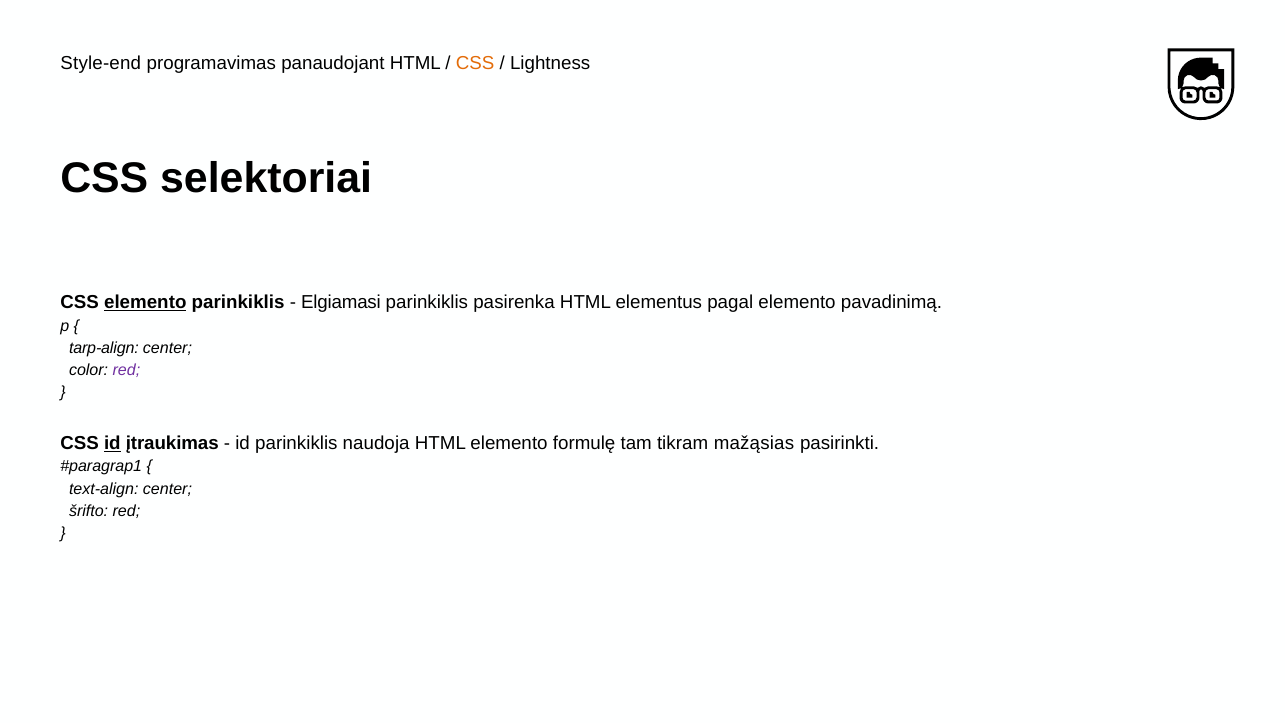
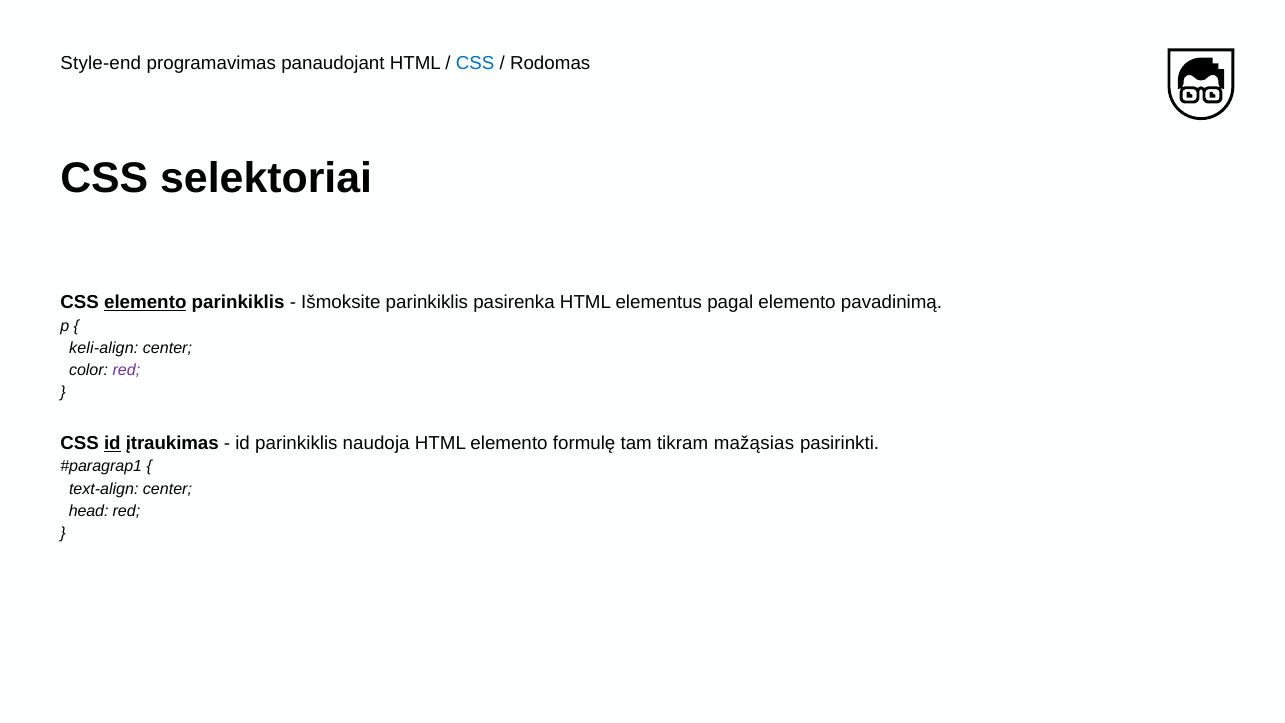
CSS colour: orange -> blue (475, 63)
Lightness: Lightness -> Rodomas (550, 63)
Elgiamasi: Elgiamasi -> Išmoksite (341, 302)
tarp-align: tarp-align -> keli-align (104, 348)
šrifto: šrifto -> head (89, 511)
